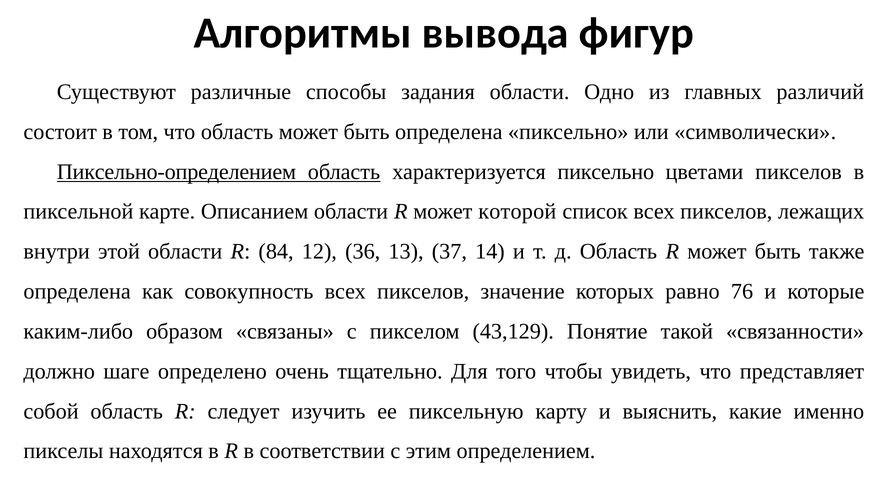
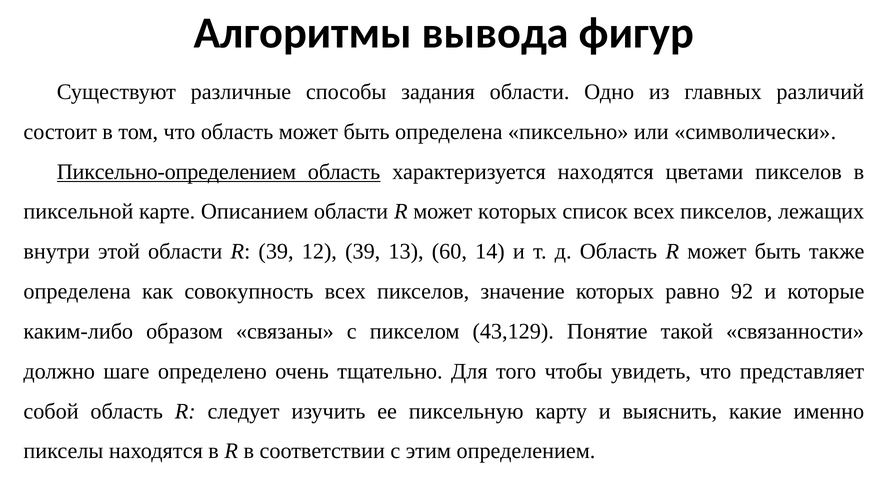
характеризуется пиксельно: пиксельно -> находятся (606, 172)
может которой: которой -> которых (518, 212)
R 84: 84 -> 39 (276, 252)
12 36: 36 -> 39 (363, 252)
37: 37 -> 60 (449, 252)
76: 76 -> 92 (742, 292)
